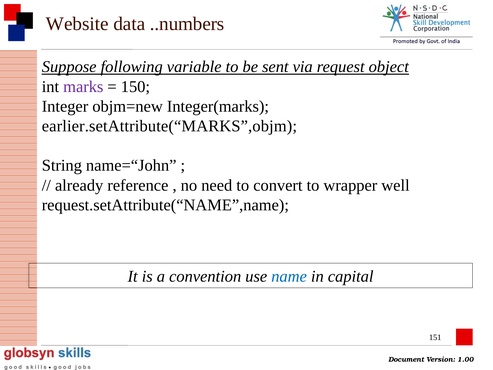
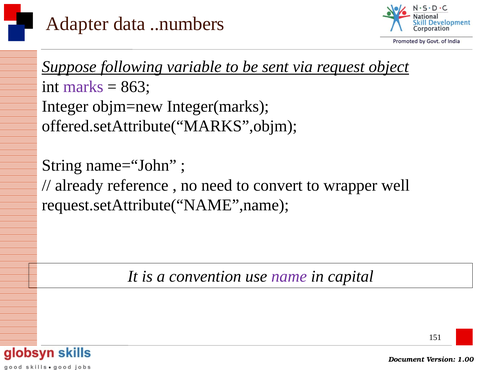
Website: Website -> Adapter (77, 24)
150: 150 -> 863 (135, 87)
earlier.setAttribute(“MARKS”,objm: earlier.setAttribute(“MARKS”,objm -> offered.setAttribute(“MARKS”,objm (169, 126)
name colour: blue -> purple (289, 276)
